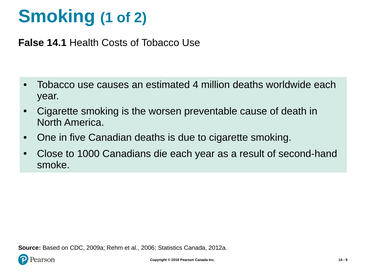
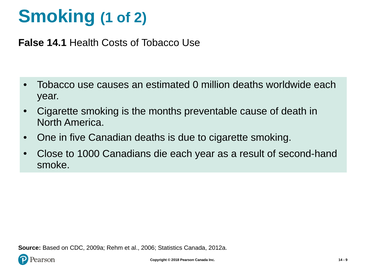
4: 4 -> 0 (196, 85)
worsen: worsen -> months (165, 111)
